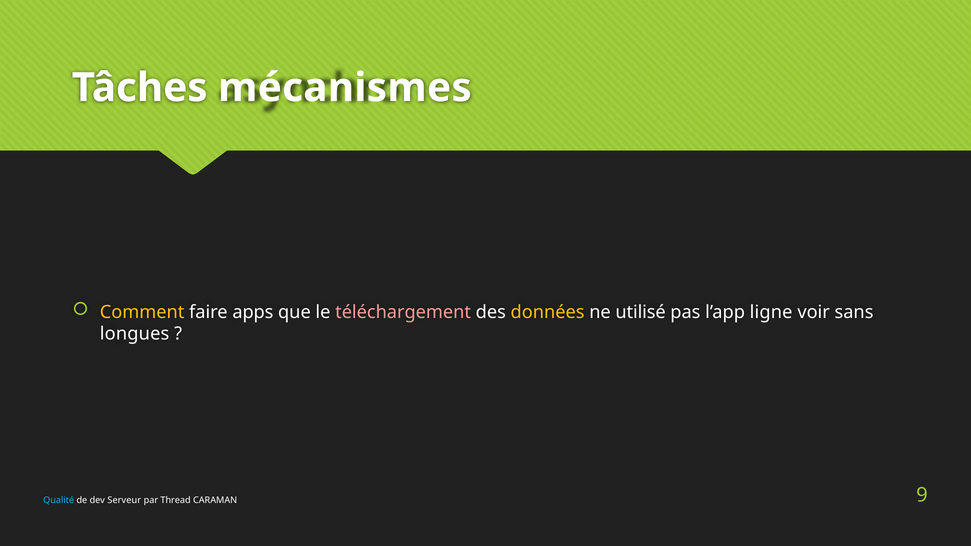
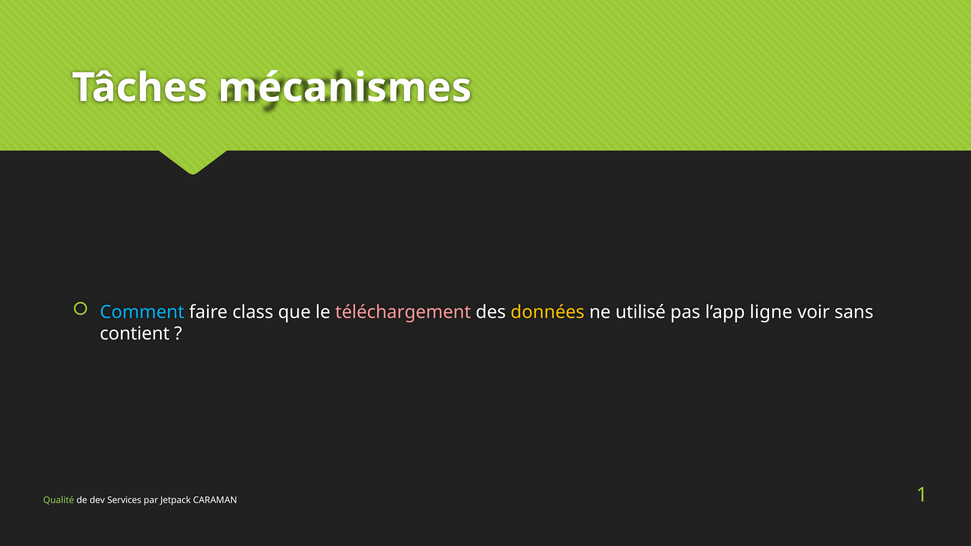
Comment colour: yellow -> light blue (142, 312)
apps: apps -> class (253, 312)
longues: longues -> contient (135, 334)
Qualité colour: light blue -> light green (59, 500)
Serveur: Serveur -> Services (124, 500)
Thread: Thread -> Jetpack (176, 500)
9: 9 -> 1 (922, 495)
